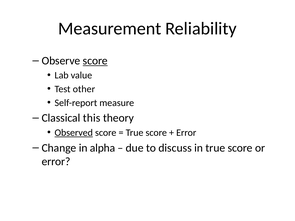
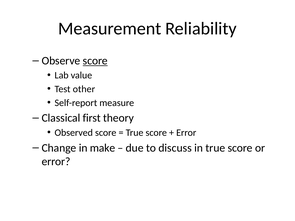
this: this -> first (92, 118)
Observed underline: present -> none (74, 133)
alpha: alpha -> make (103, 148)
